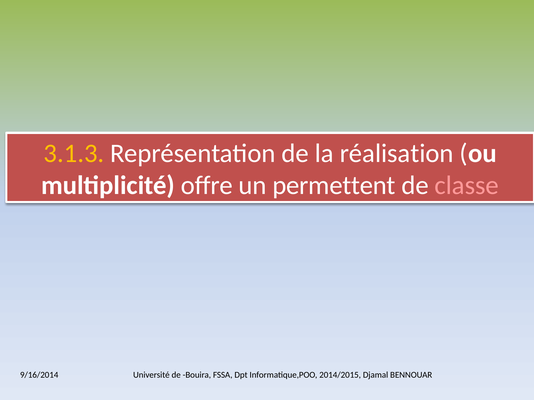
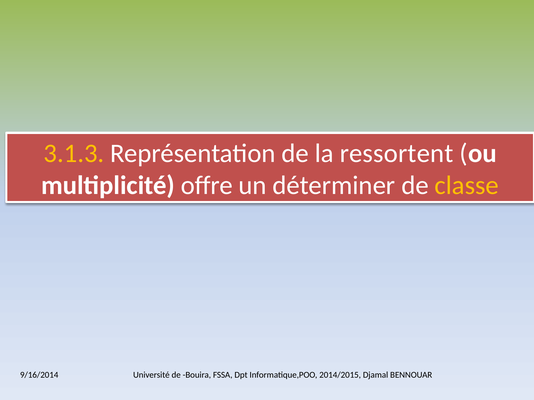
réalisation: réalisation -> ressortent (397, 153)
permettent: permettent -> déterminer (334, 186)
classe colour: pink -> yellow (467, 186)
